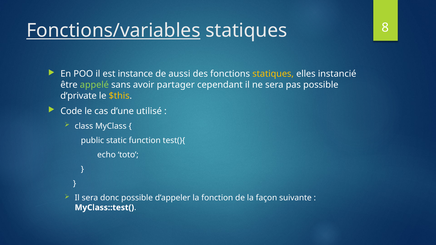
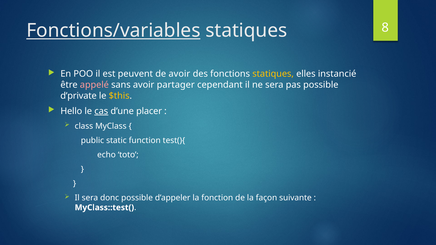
instance: instance -> peuvent (135, 74)
de aussi: aussi -> avoir (179, 74)
appelé colour: light green -> pink (94, 85)
Code: Code -> Hello (71, 111)
cas underline: none -> present (101, 111)
utilisé: utilisé -> placer (149, 111)
